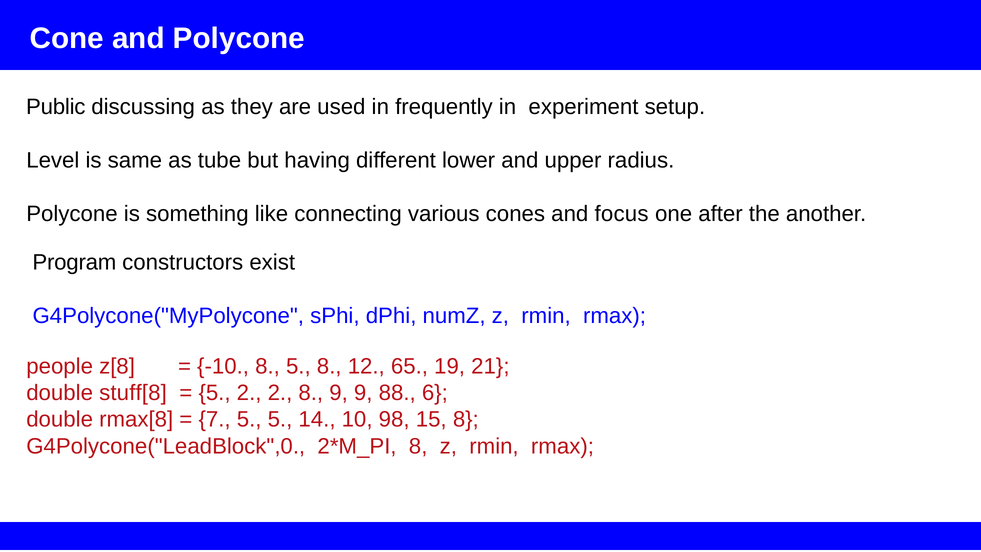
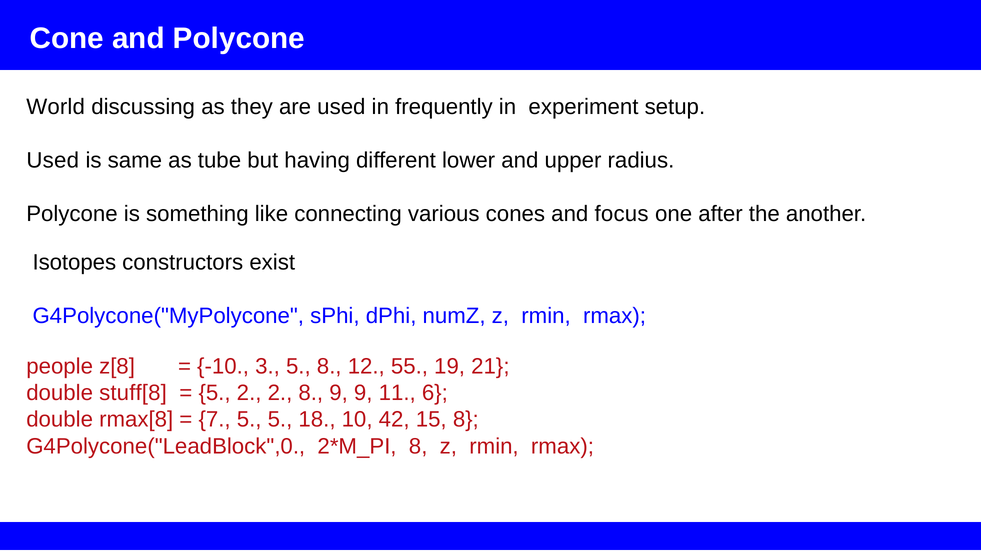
Public: Public -> World (56, 107)
Level: Level -> Used (53, 160)
Program: Program -> Isotopes (74, 262)
-10 8: 8 -> 3 (267, 366)
65: 65 -> 55 (409, 366)
88: 88 -> 11 (397, 393)
14: 14 -> 18 (317, 420)
98: 98 -> 42 (394, 420)
